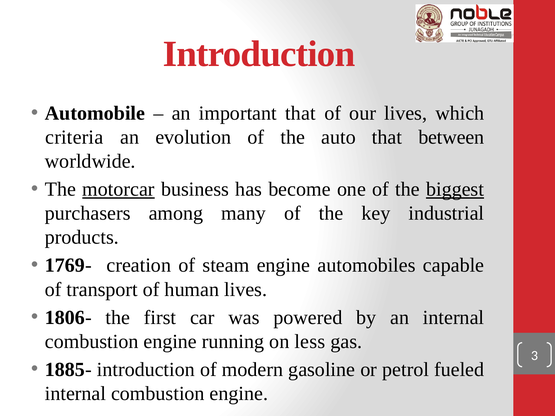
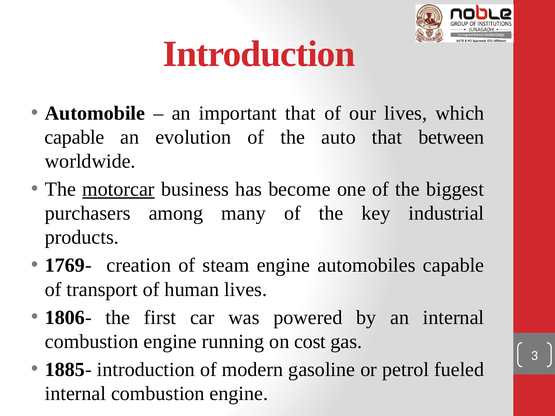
criteria: criteria -> capable (74, 137)
biggest underline: present -> none (455, 189)
less: less -> cost (310, 342)
